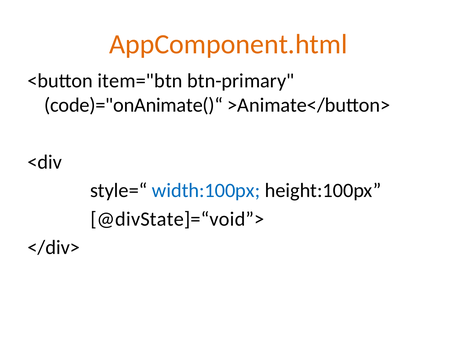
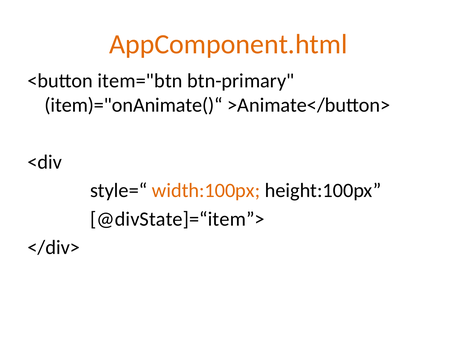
code)="onAnimate()“: code)="onAnimate()“ -> item)="onAnimate()“ (134, 105)
width:100px colour: blue -> orange (206, 190)
@divState]=“void”>: @divState]=“void”> -> @divState]=“item”> (177, 219)
